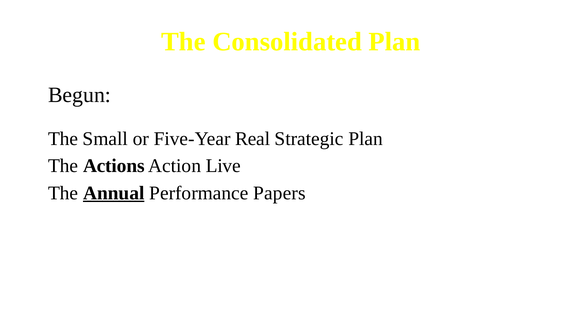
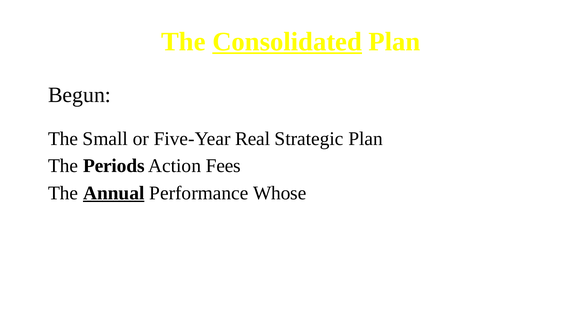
Consolidated underline: none -> present (287, 42)
Actions: Actions -> Periods (114, 166)
Live: Live -> Fees (223, 166)
Papers: Papers -> Whose (280, 193)
